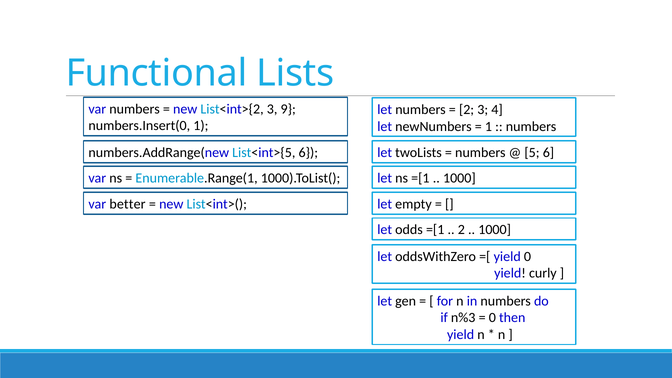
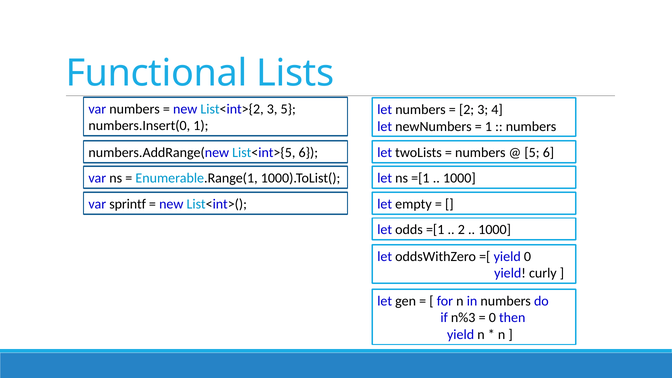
3 9: 9 -> 5 (288, 109)
better: better -> sprintf (128, 204)
